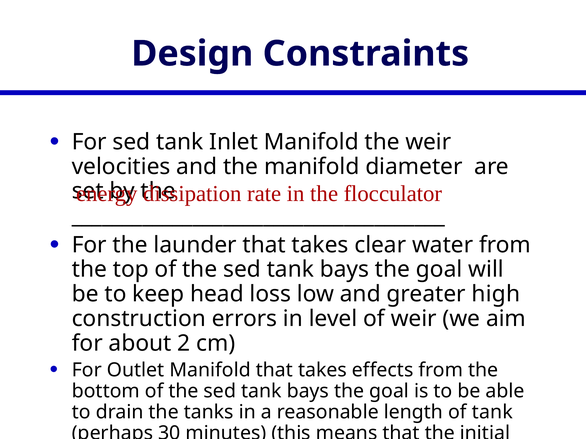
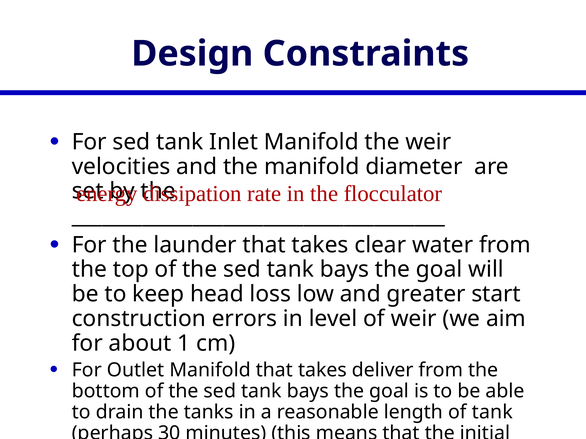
high: high -> start (496, 294)
2: 2 -> 1 (184, 344)
effects: effects -> deliver (383, 370)
